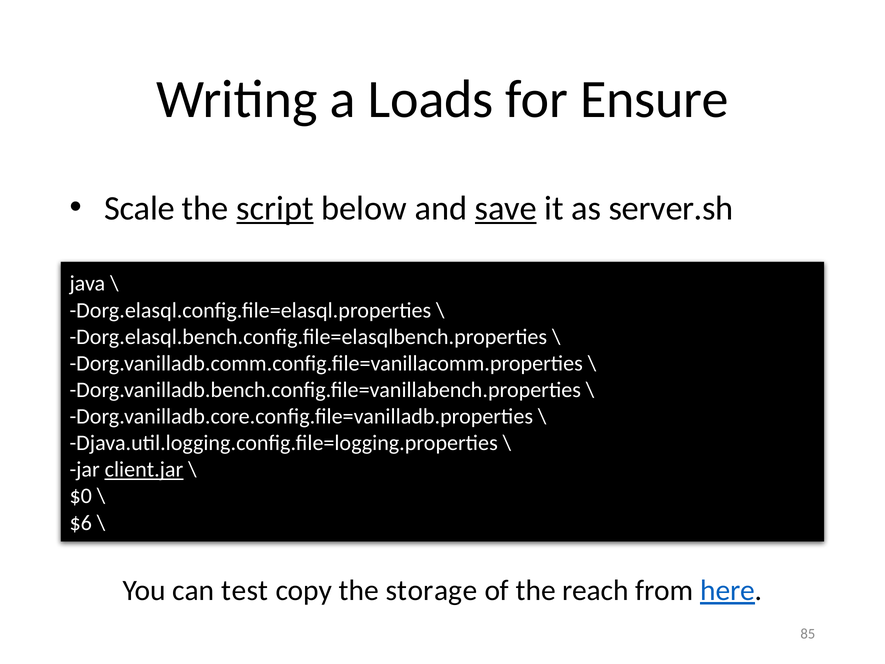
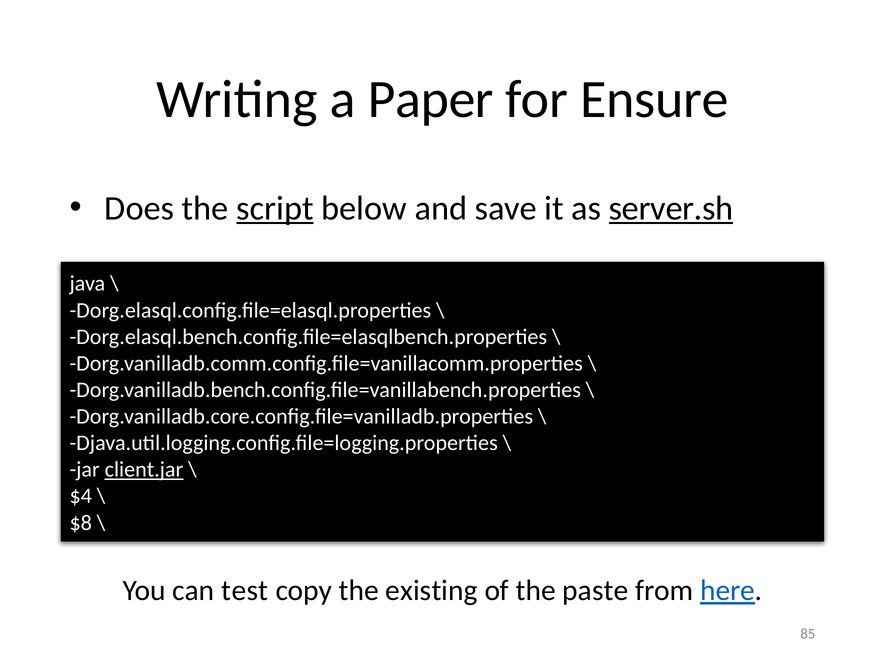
Loads: Loads -> Paper (431, 99)
Scale: Scale -> Does (139, 208)
save underline: present -> none (506, 208)
server.sh underline: none -> present (671, 208)
$0: $0 -> $4 (81, 496)
$6: $6 -> $8 (81, 523)
storage: storage -> existing (432, 590)
reach: reach -> paste (595, 590)
